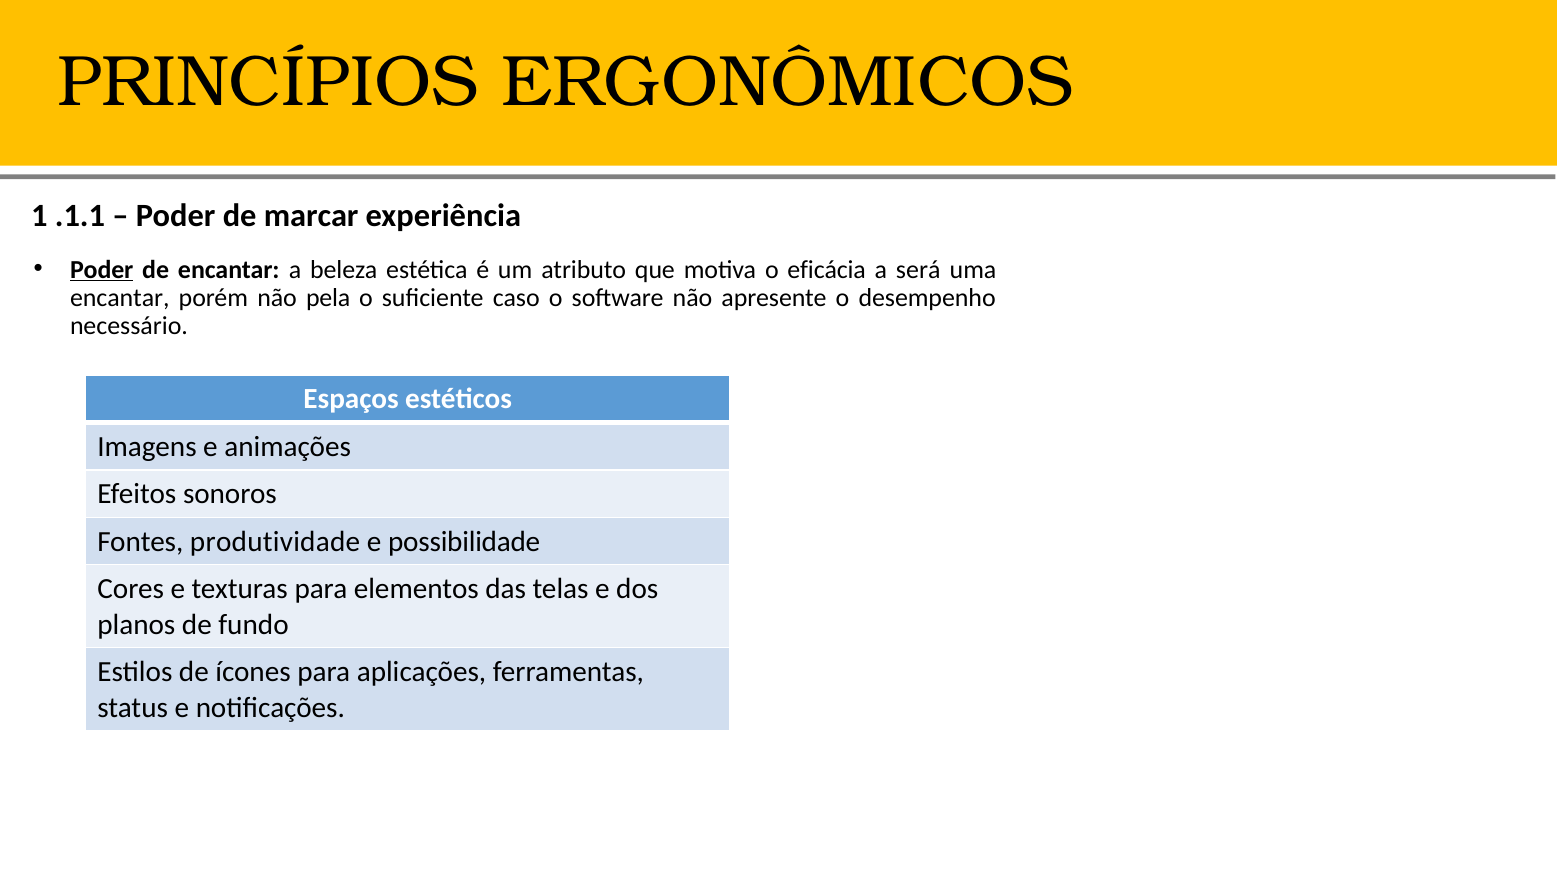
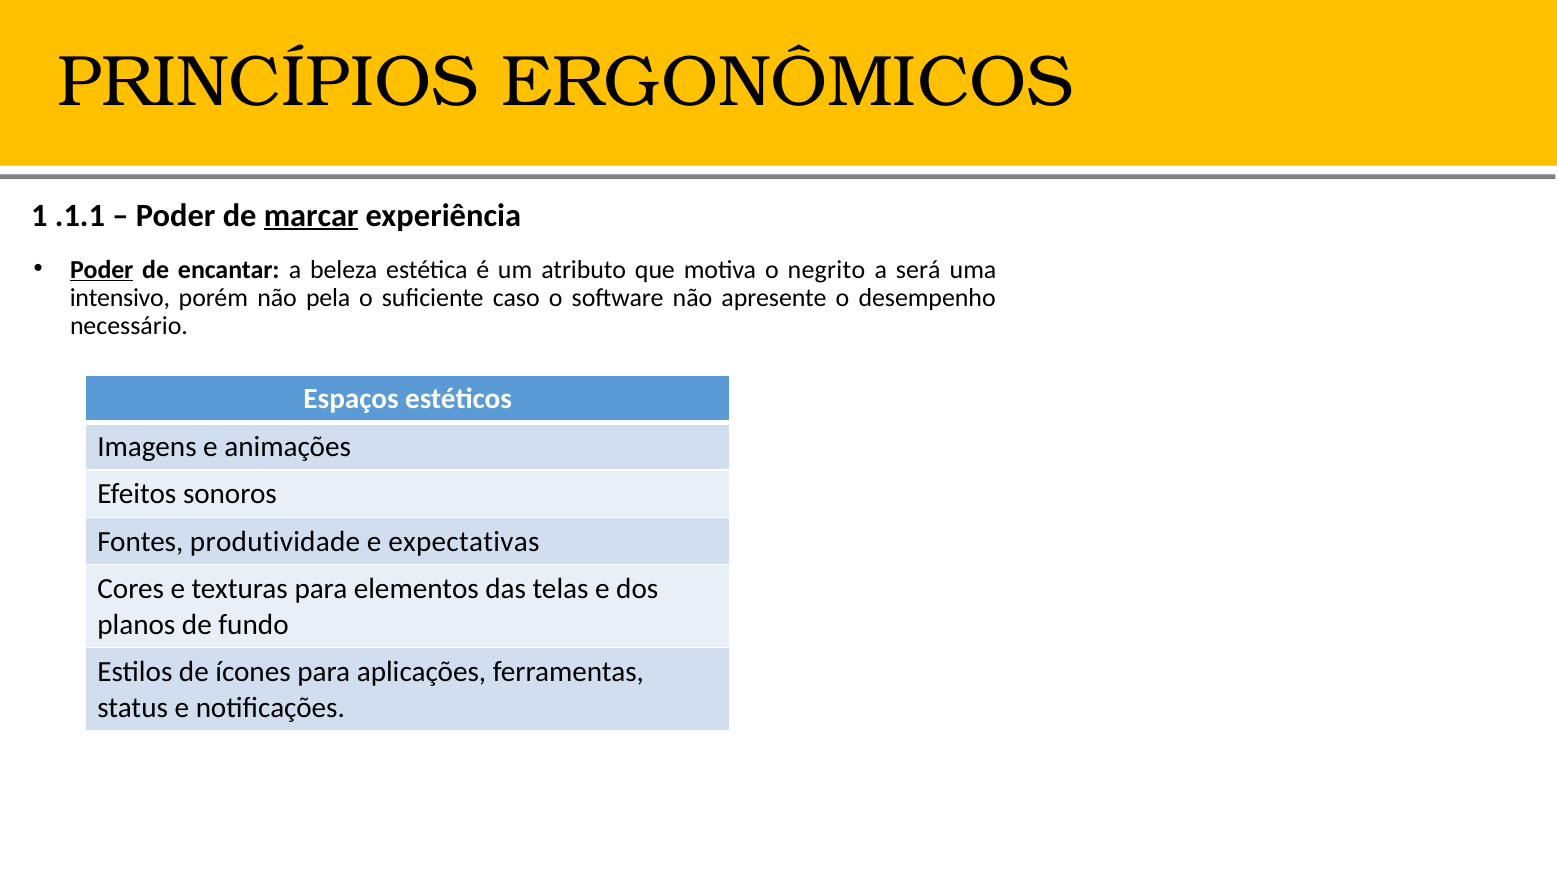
marcar underline: none -> present (311, 215)
eficácia: eficácia -> negrito (826, 269)
encantar: encantar -> intensivo (120, 297)
possibilidade: possibilidade -> expectativas (464, 541)
